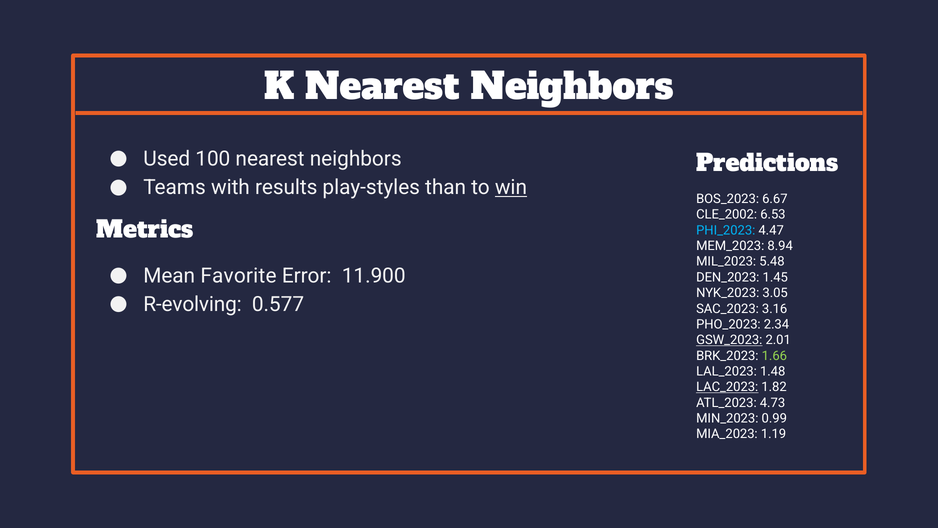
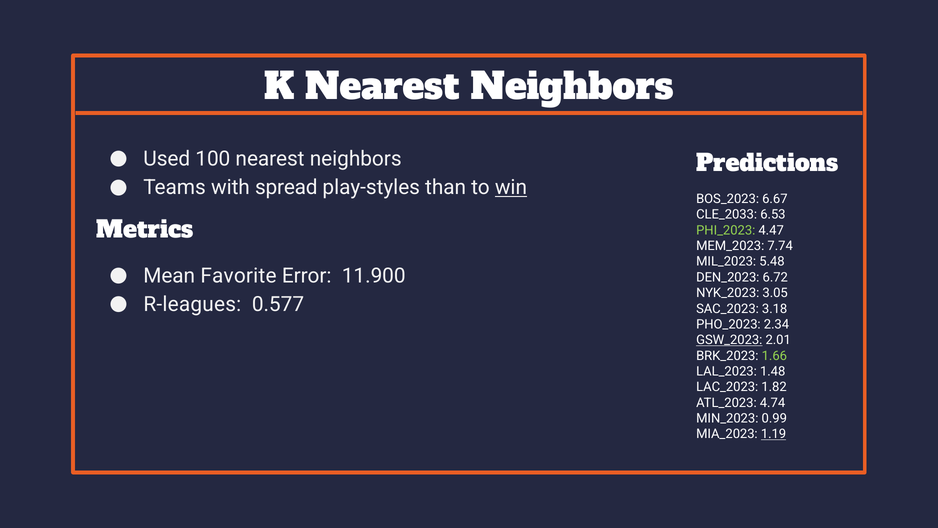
results: results -> spread (286, 187)
CLE_2002: CLE_2002 -> CLE_2033 (727, 215)
PHI_2023 colour: light blue -> light green (726, 230)
8.94: 8.94 -> 7.74 (780, 246)
1.45: 1.45 -> 6.72 (775, 277)
R-evolving: R-evolving -> R-leagues (192, 304)
3.16: 3.16 -> 3.18 (775, 308)
LAC_2023 underline: present -> none (727, 387)
4.73: 4.73 -> 4.74 (773, 402)
1.19 underline: none -> present (774, 434)
